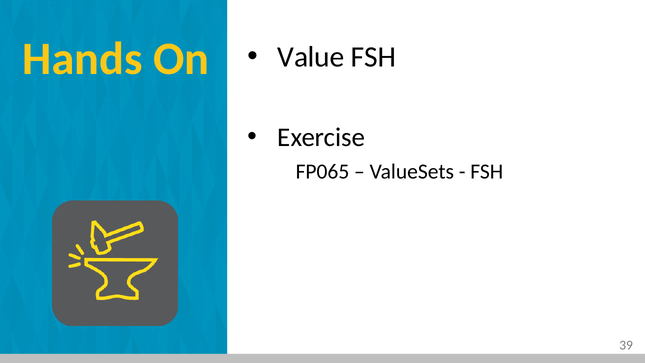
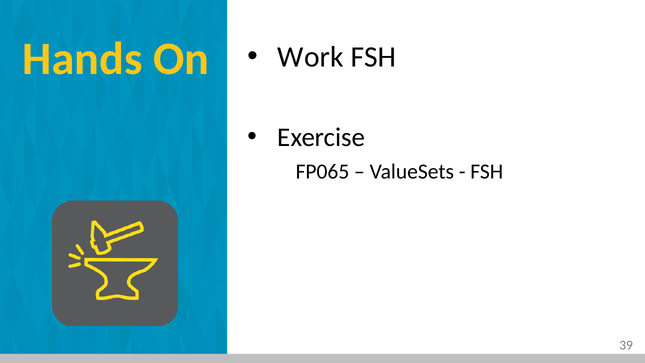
Value: Value -> Work (311, 57)
